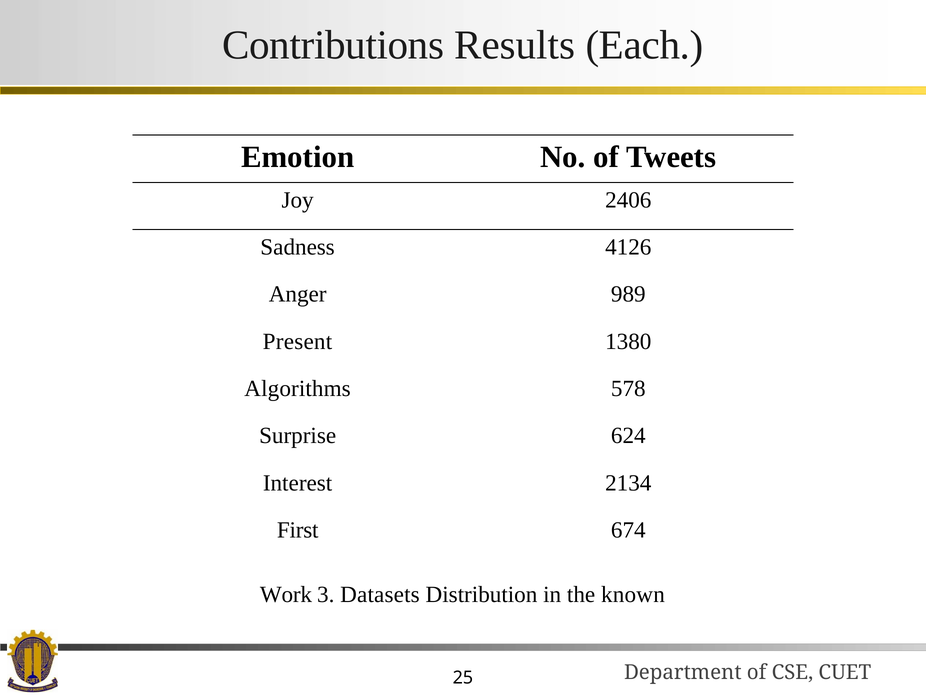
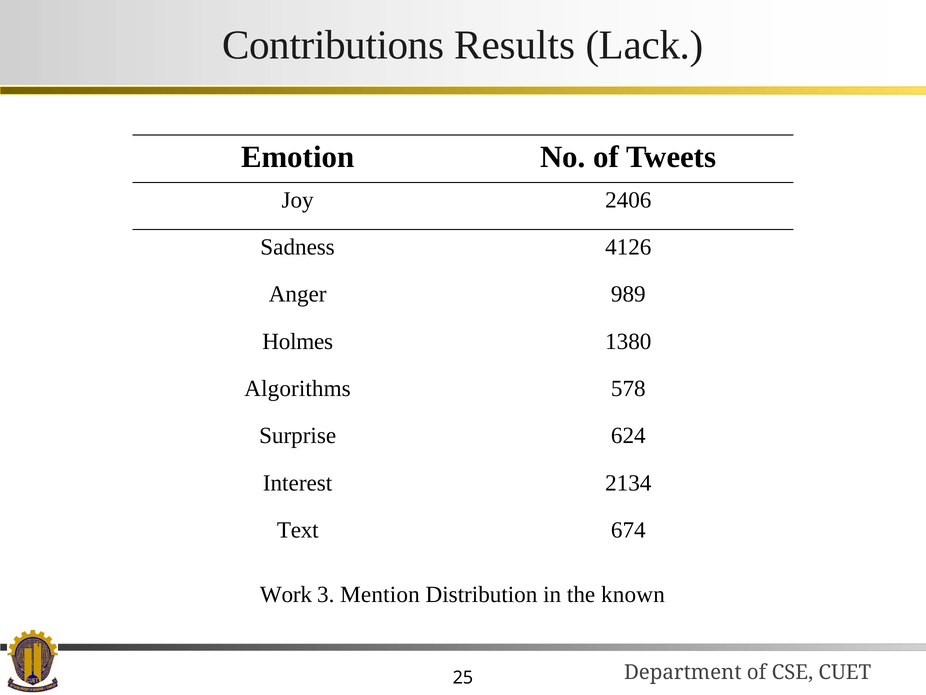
Each: Each -> Lack (645, 45)
Present: Present -> Holmes (298, 341)
First: First -> Text (298, 530)
Datasets: Datasets -> Mention (380, 594)
